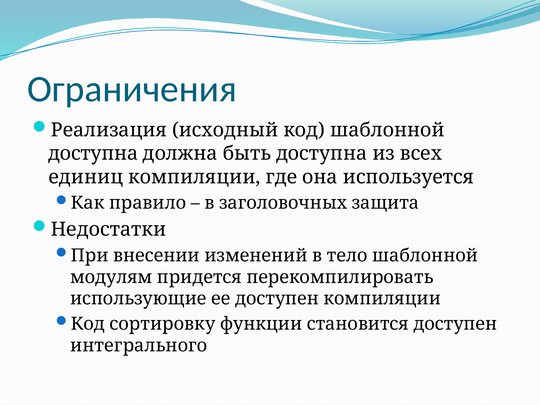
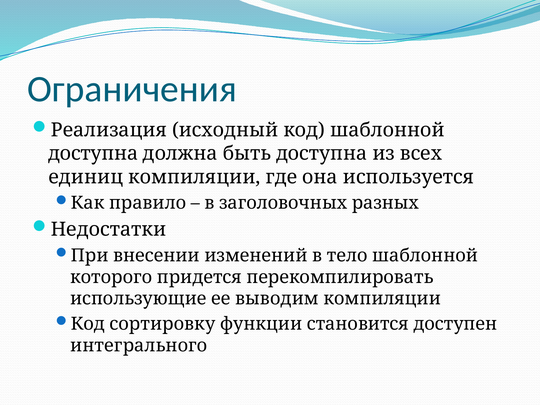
защита: защита -> разных (385, 203)
модулям: модулям -> которого (111, 277)
ее доступен: доступен -> выводим (277, 299)
